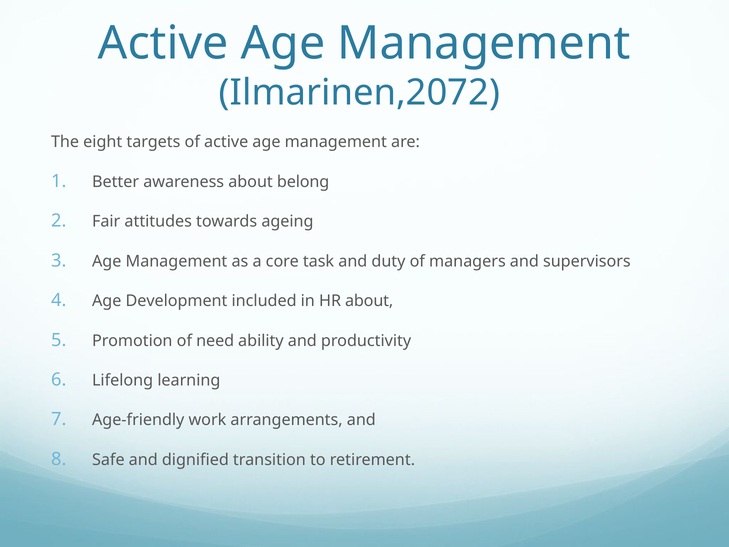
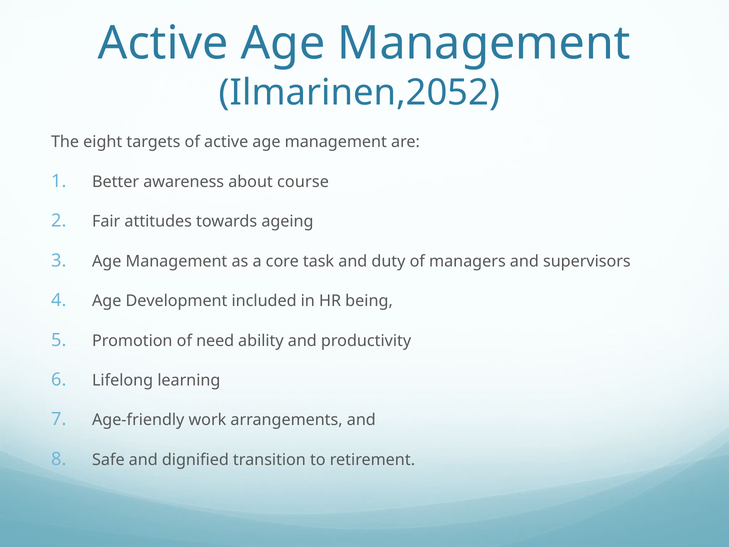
Ilmarinen,2072: Ilmarinen,2072 -> Ilmarinen,2052 (360, 92)
belong: belong -> course (303, 182)
HR about: about -> being (369, 301)
